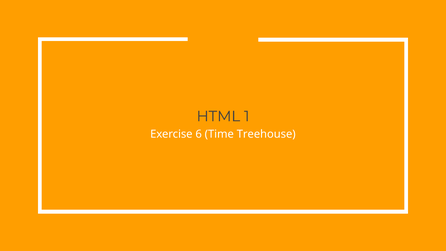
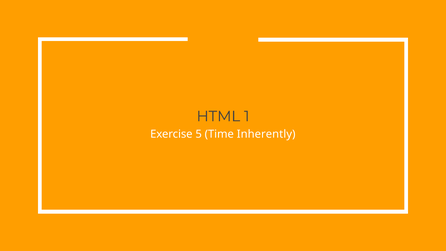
6: 6 -> 5 (199, 134)
Treehouse: Treehouse -> Inherently (266, 134)
